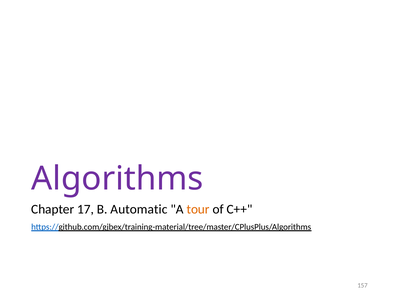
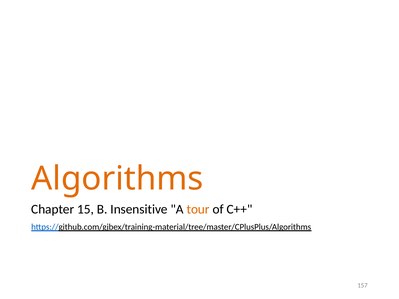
Algorithms colour: purple -> orange (117, 179)
17: 17 -> 15 (86, 209)
Automatic: Automatic -> Insensitive (139, 209)
